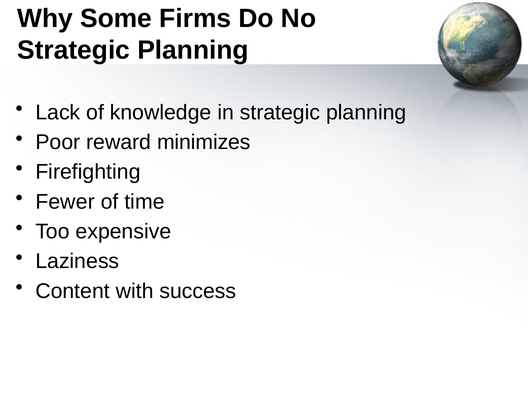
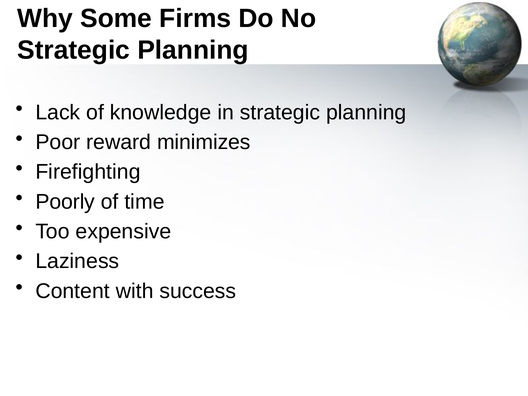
Fewer: Fewer -> Poorly (65, 202)
